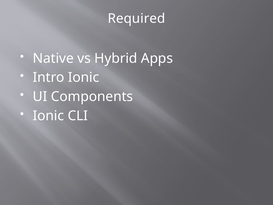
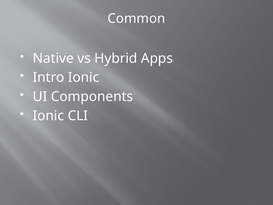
Required: Required -> Common (136, 18)
